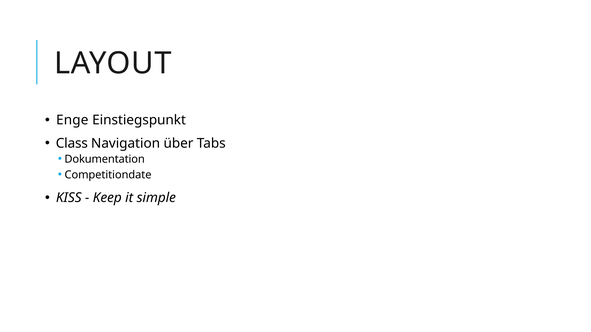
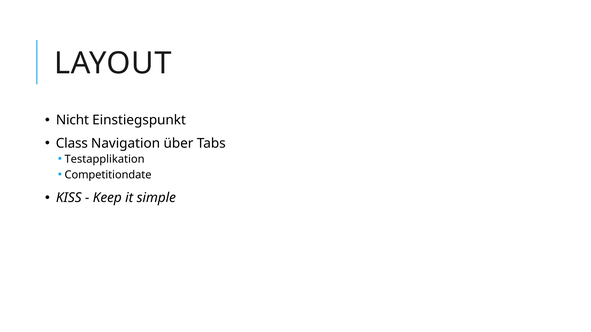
Enge: Enge -> Nicht (72, 120)
Dokumentation: Dokumentation -> Testapplikation (105, 159)
